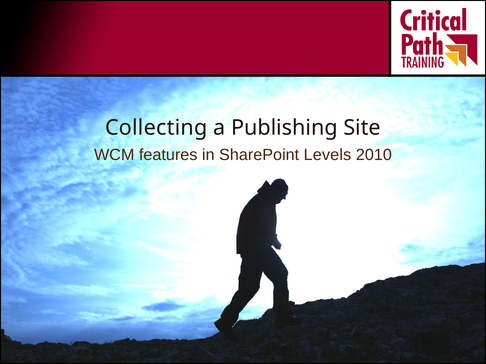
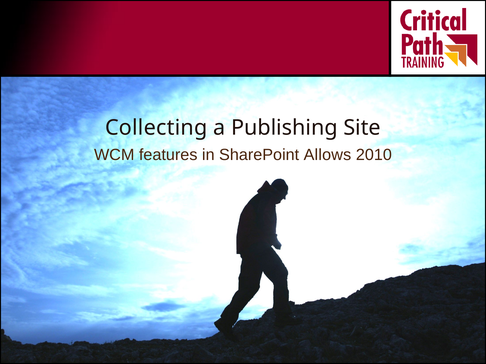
Levels: Levels -> Allows (327, 155)
